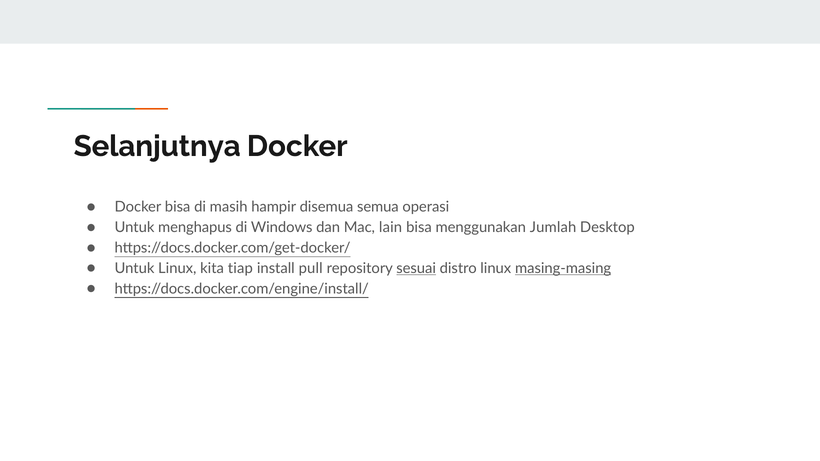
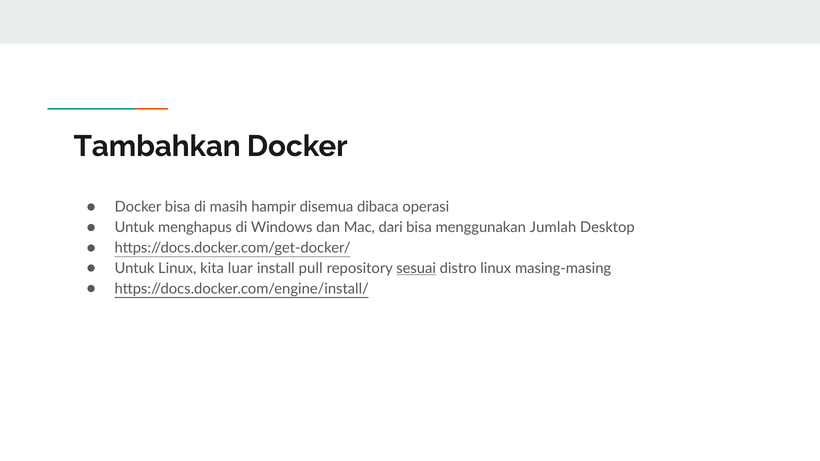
Selanjutnya: Selanjutnya -> Tambahkan (157, 146)
semua: semua -> dibaca (378, 207)
lain: lain -> dari (391, 228)
tiap: tiap -> luar (240, 269)
masing-masing underline: present -> none (563, 269)
